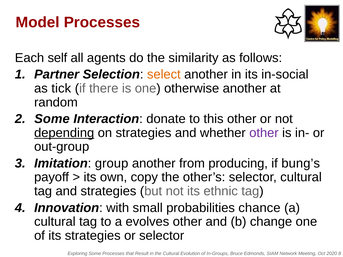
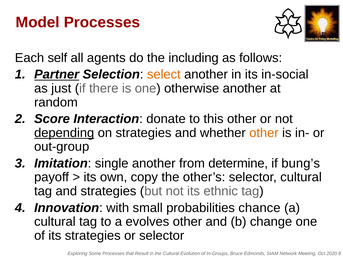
similarity: similarity -> including (194, 58)
Partner underline: none -> present (57, 75)
tick: tick -> just (61, 88)
Some: Some -> Score (52, 119)
other colour: purple -> orange (264, 133)
group: group -> single (112, 164)
producing: producing -> determine (238, 164)
